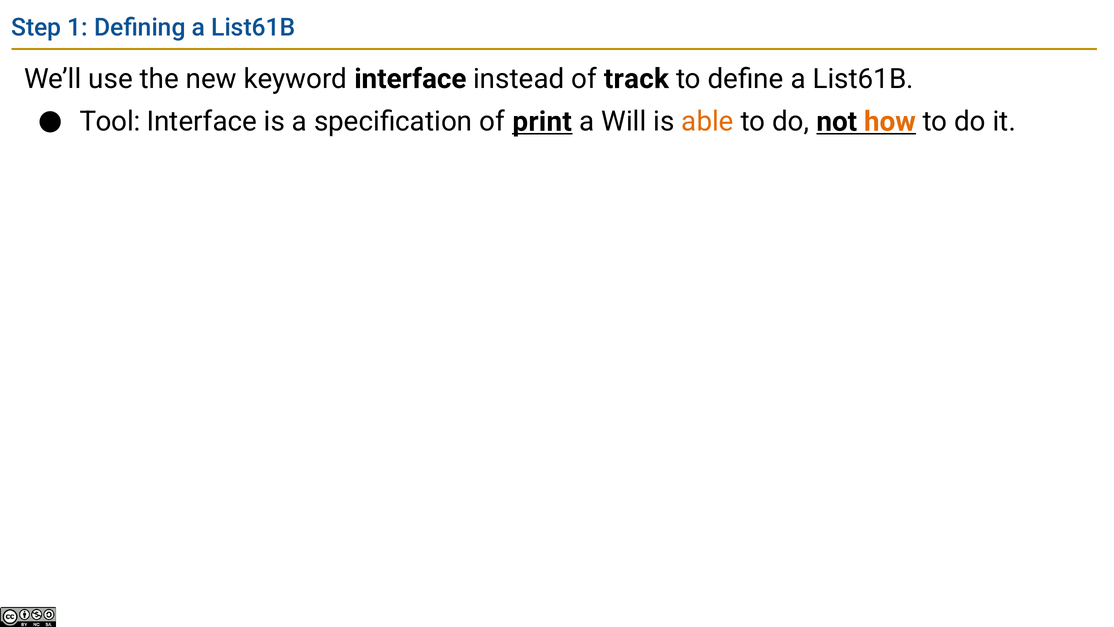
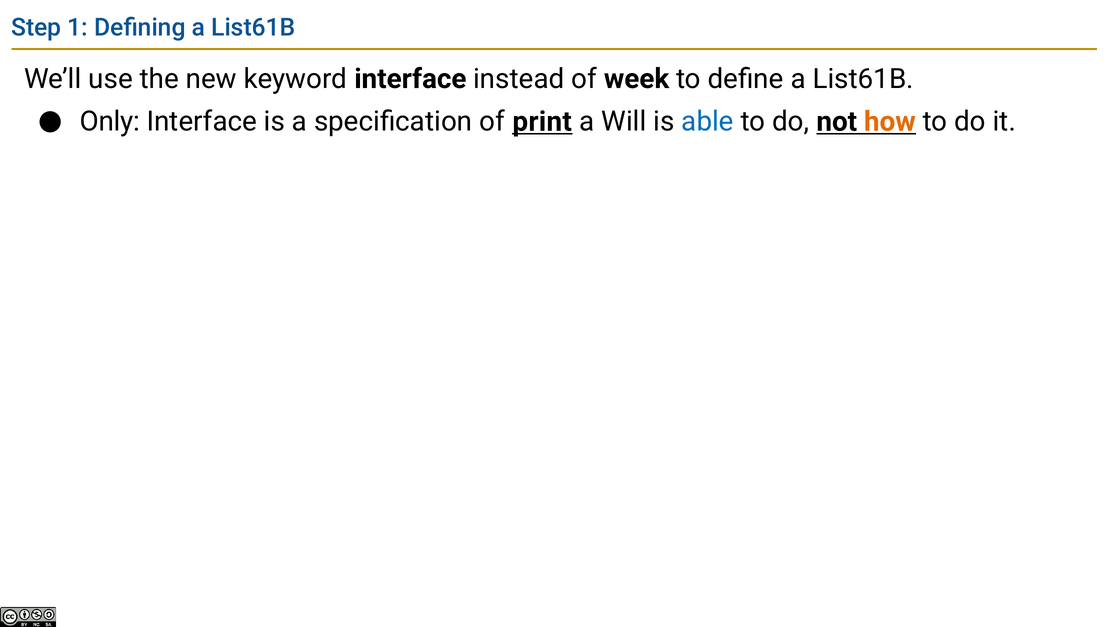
track: track -> week (637, 79)
Tool: Tool -> Only (110, 122)
able colour: orange -> blue (708, 122)
